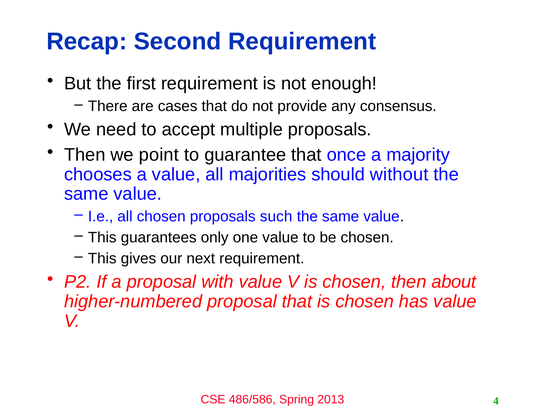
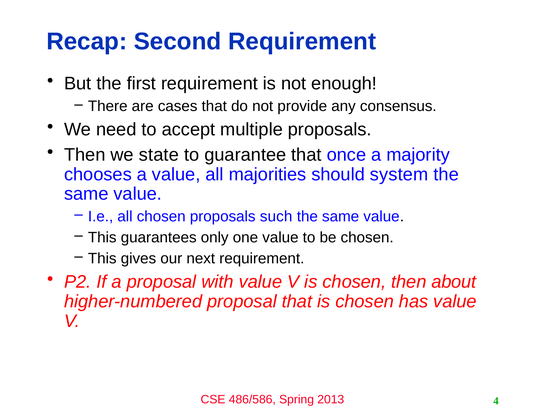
point: point -> state (159, 155)
without: without -> system (399, 174)
